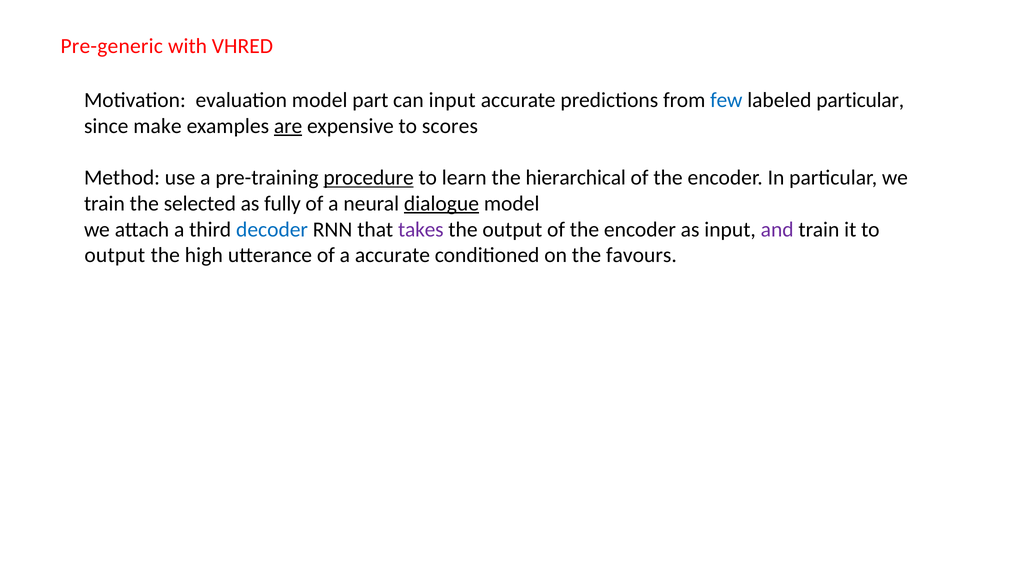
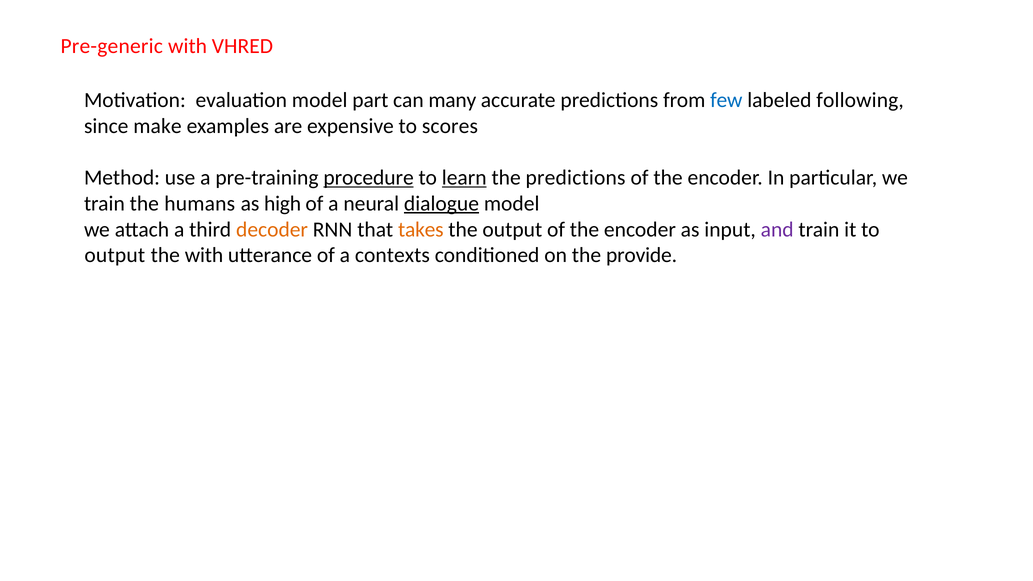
can input: input -> many (452, 100)
labeled particular: particular -> following (860, 100)
are underline: present -> none (288, 126)
learn underline: none -> present (464, 178)
the hierarchical: hierarchical -> predictions (576, 178)
selected: selected -> humans (200, 204)
fully: fully -> high (283, 204)
decoder colour: blue -> orange (272, 229)
takes colour: purple -> orange (421, 229)
the high: high -> with (204, 255)
a accurate: accurate -> contexts (392, 255)
favours: favours -> provide (642, 255)
